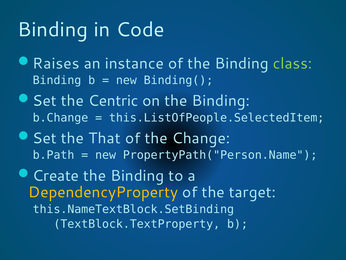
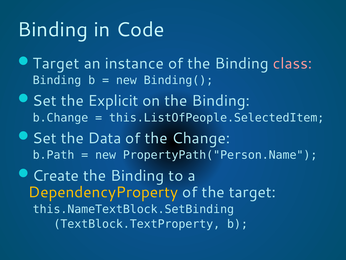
Raises: Raises -> Target (56, 63)
class colour: light green -> pink (293, 63)
Centric: Centric -> Explicit (113, 101)
That: That -> Data (105, 138)
